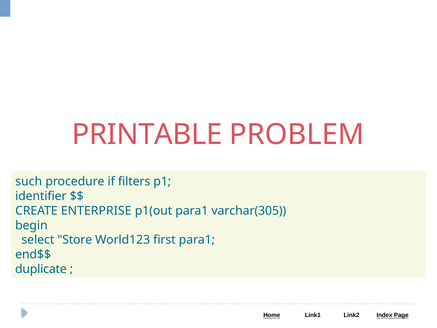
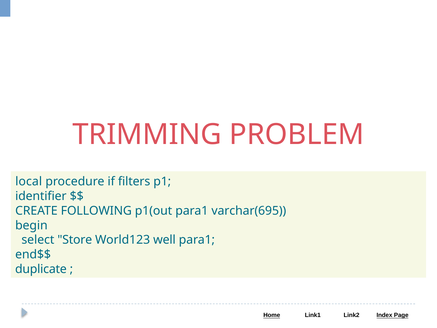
PRINTABLE: PRINTABLE -> TRIMMING (147, 135)
such: such -> local (29, 181)
ENTERPRISE: ENTERPRISE -> FOLLOWING (96, 211)
varchar(305: varchar(305 -> varchar(695 (249, 211)
first: first -> well (164, 240)
